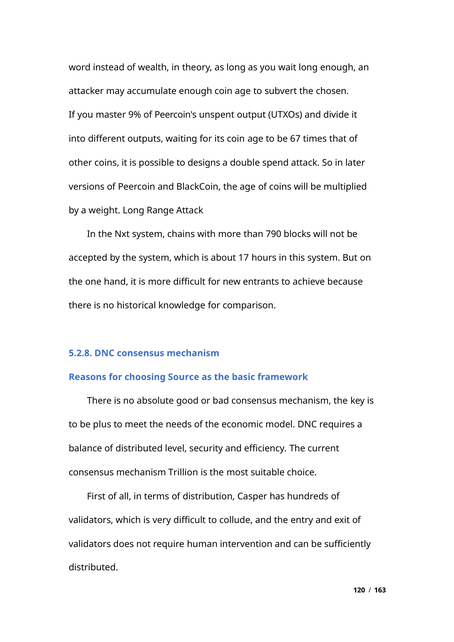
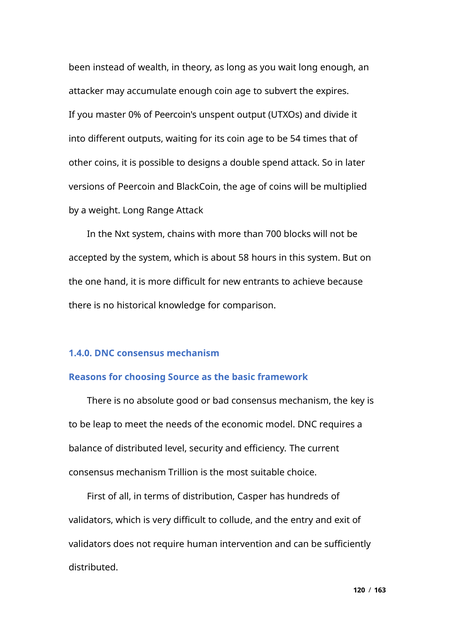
word: word -> been (80, 67)
chosen: chosen -> expires (332, 91)
9%: 9% -> 0% (135, 115)
67: 67 -> 54 (295, 139)
790: 790 -> 700 (274, 234)
17: 17 -> 58 (244, 258)
5.2.8: 5.2.8 -> 1.4.0 (80, 353)
plus: plus -> leap (102, 424)
